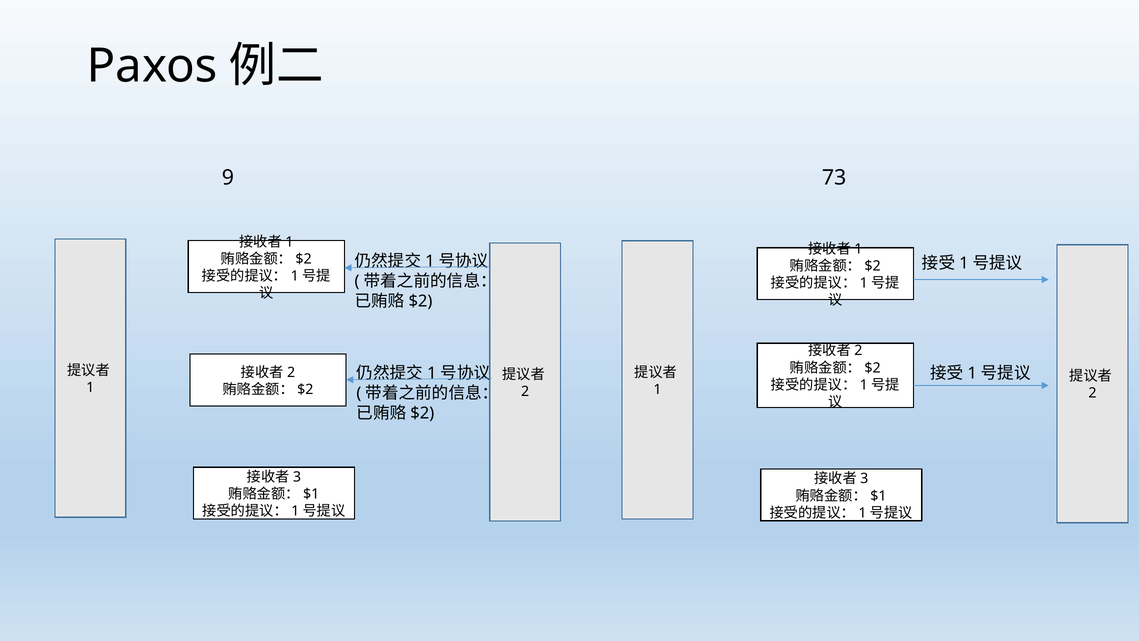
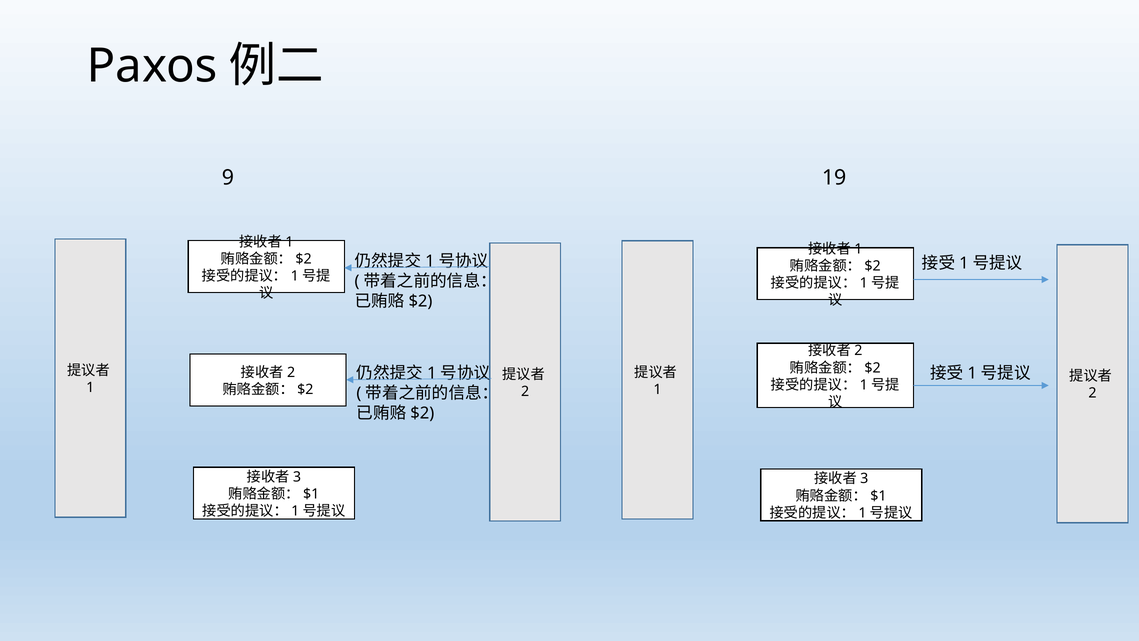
73: 73 -> 19 (834, 178)
